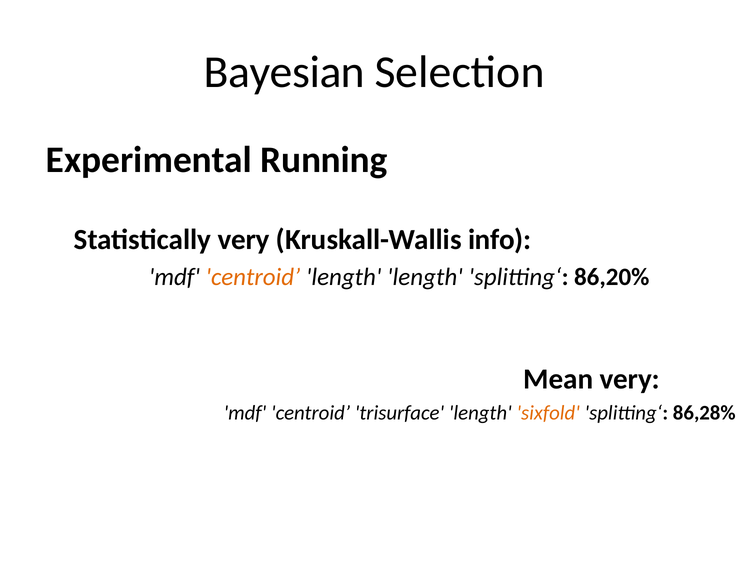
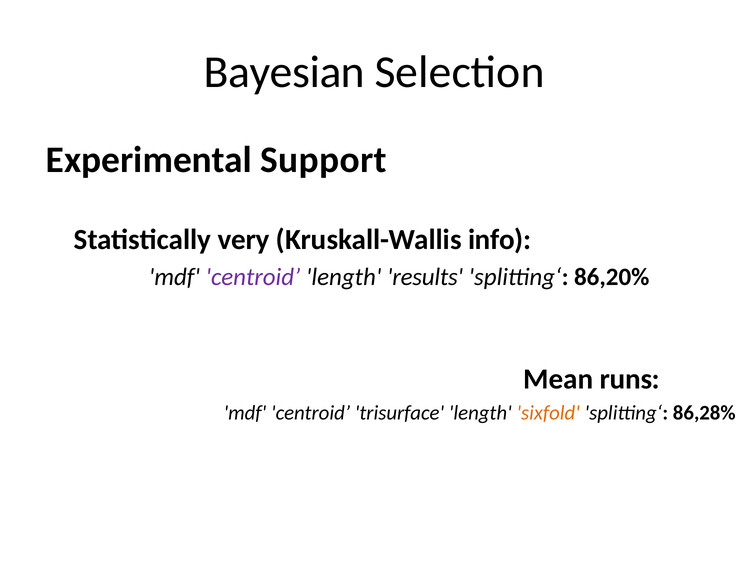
Running: Running -> Support (324, 160)
centroid colour: orange -> purple (253, 277)
length length: length -> results (425, 277)
Mean very: very -> runs (630, 380)
